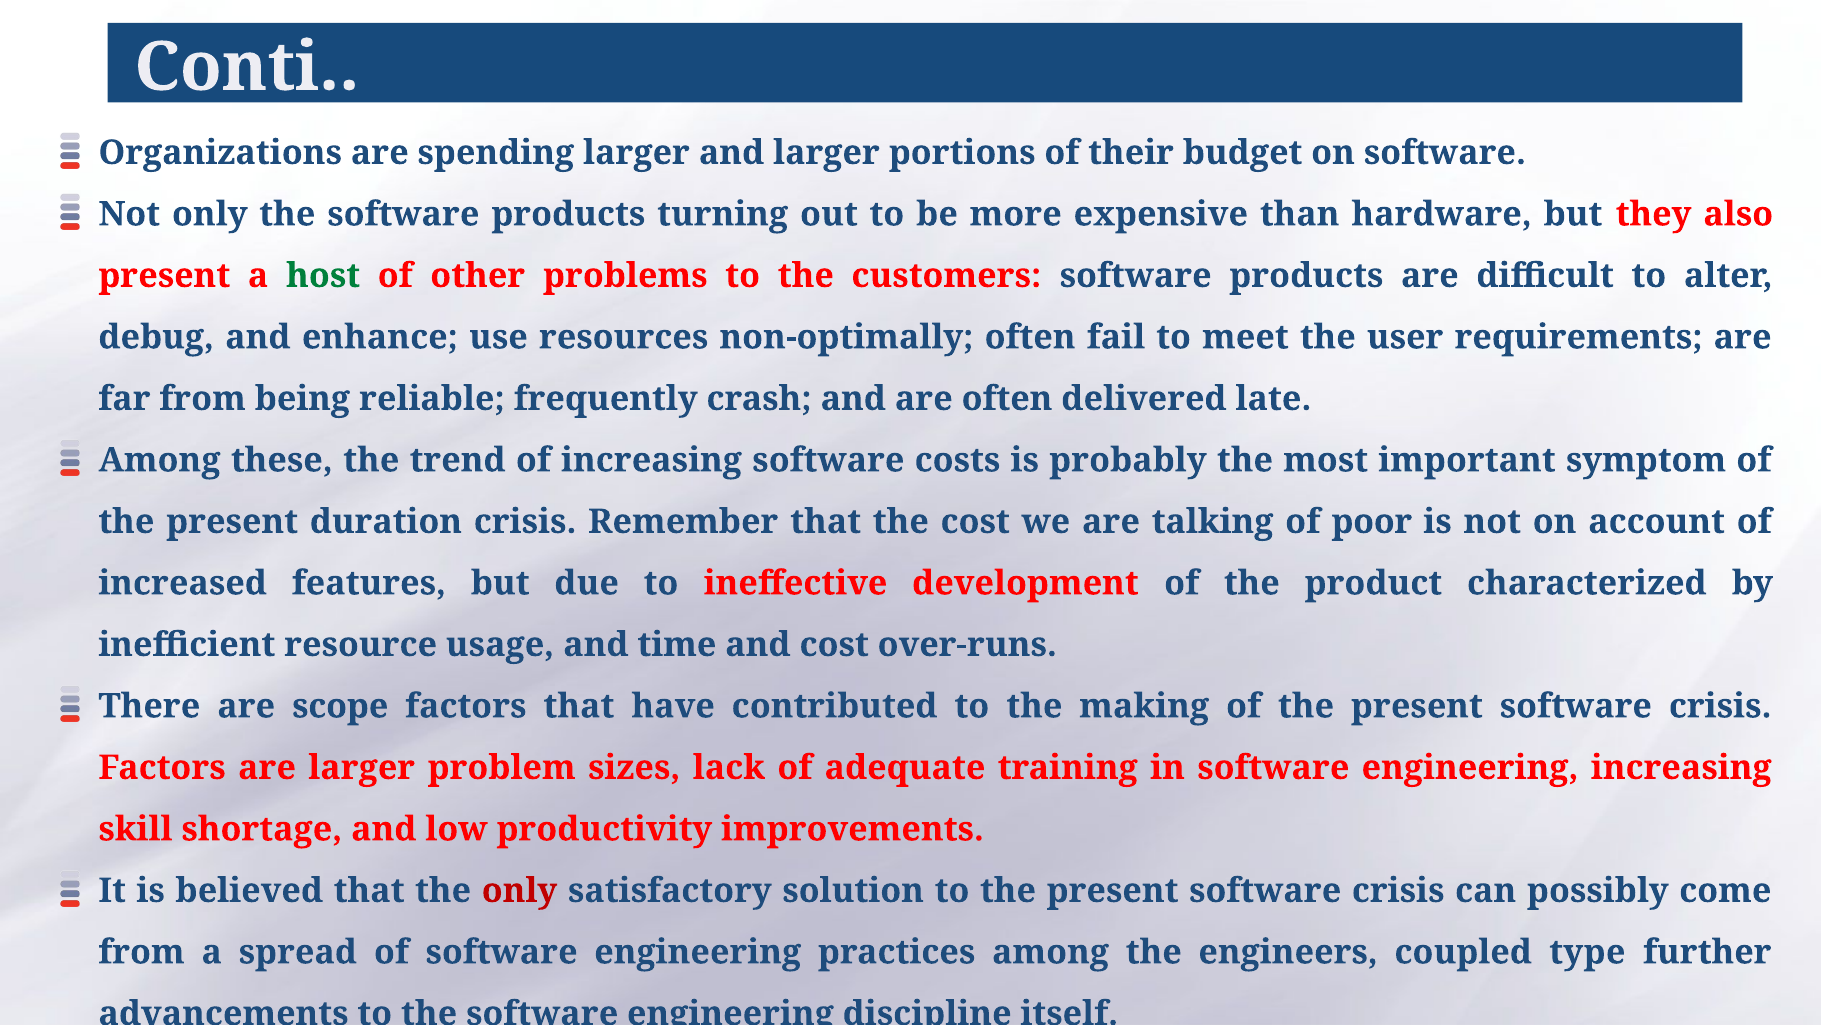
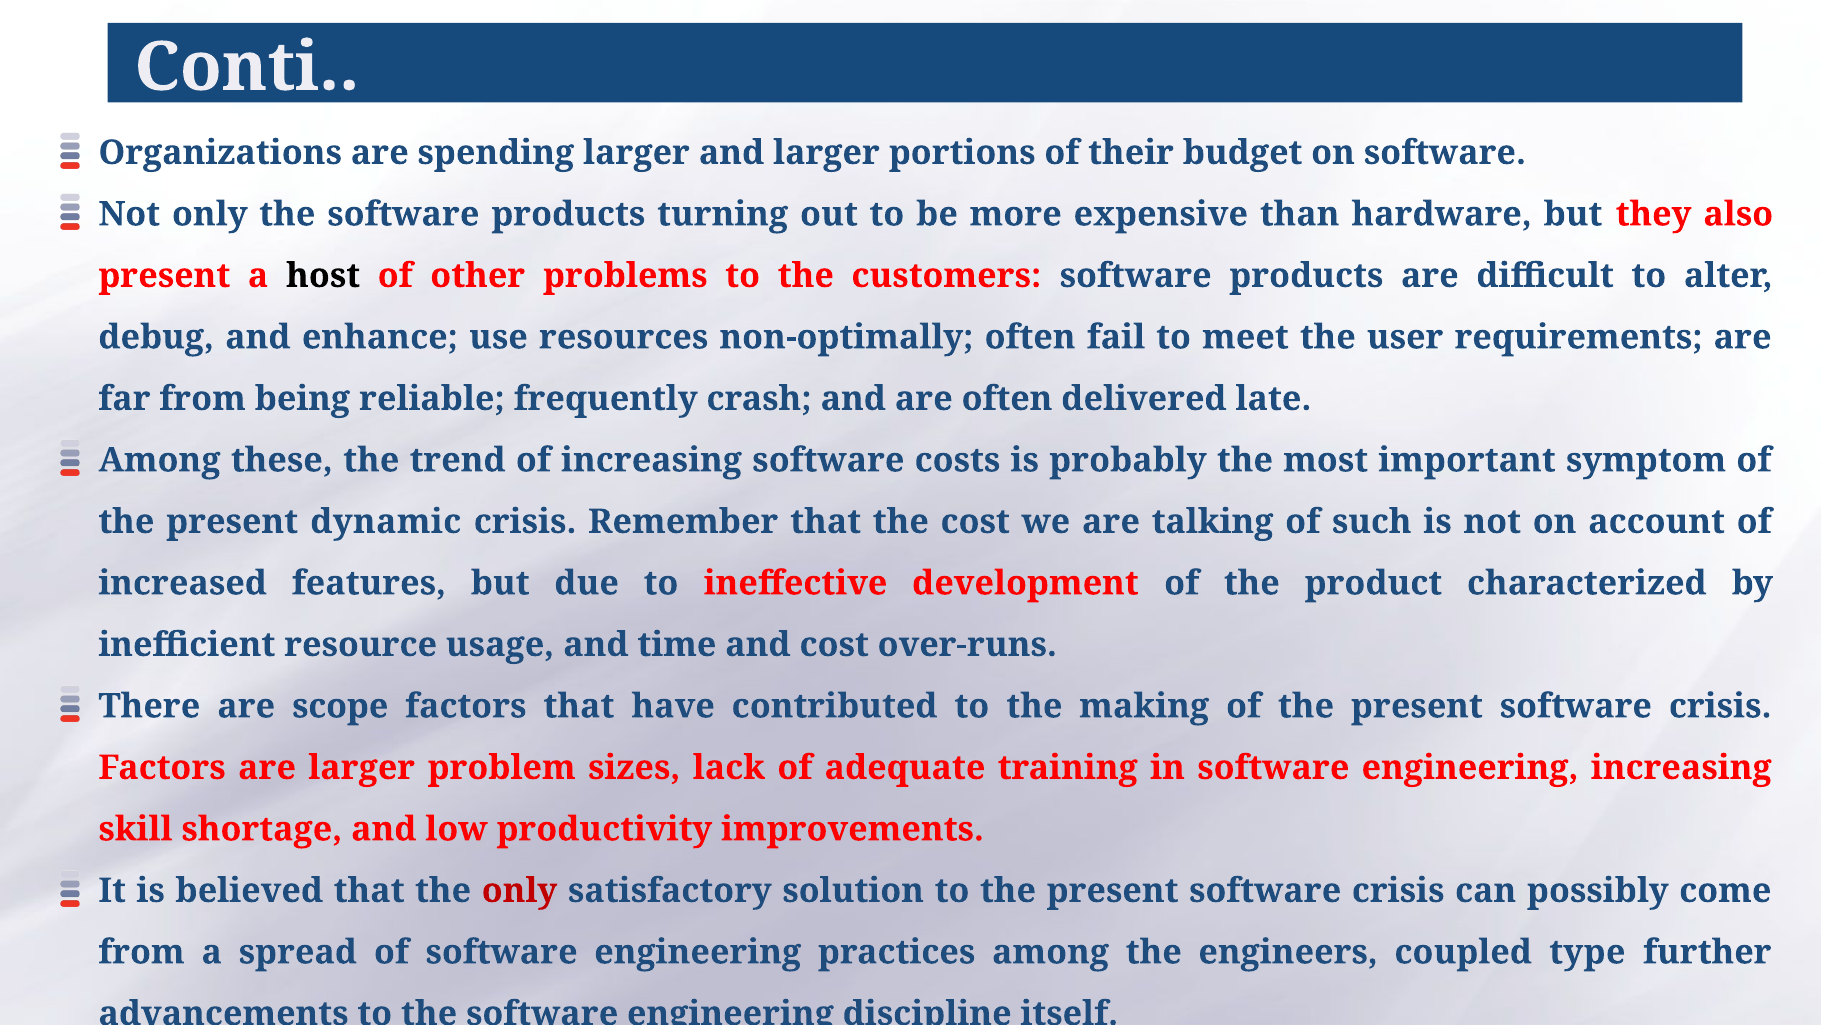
host colour: green -> black (323, 276)
duration: duration -> dynamic (386, 521)
poor: poor -> such (1372, 521)
